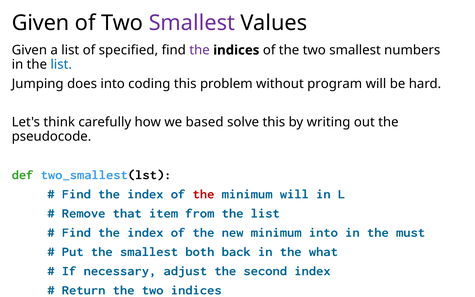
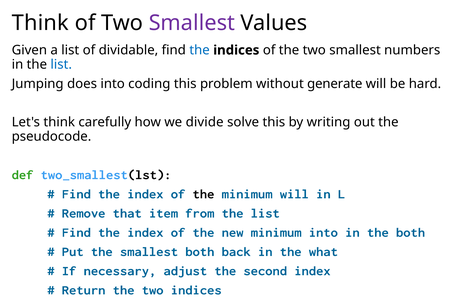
Given: Given -> Think (40, 23)
specified: specified -> dividable (128, 50)
the colour: purple -> blue (200, 50)
program: program -> generate (335, 84)
based: based -> divide (205, 122)
the colour: red -> black (203, 194)
the must: must -> both (411, 232)
